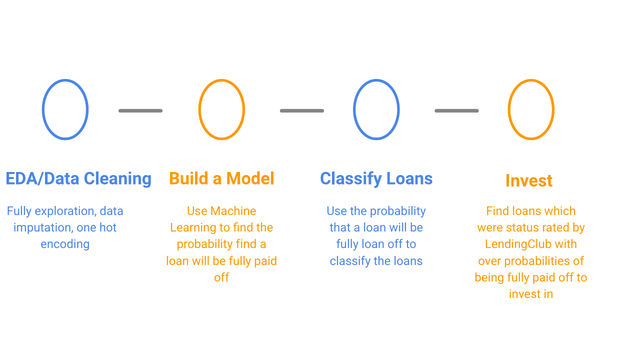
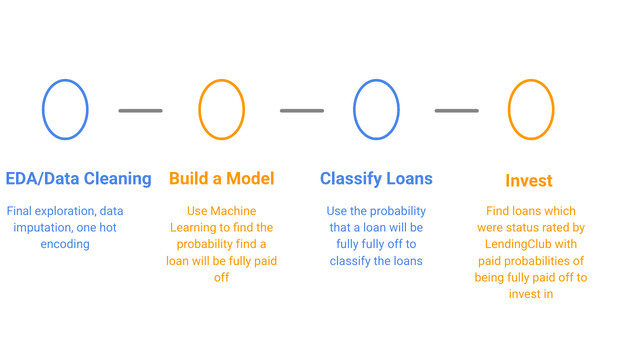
Fully: Fully -> Final (19, 211)
fully loan: loan -> fully (373, 244)
over: over -> paid (490, 261)
